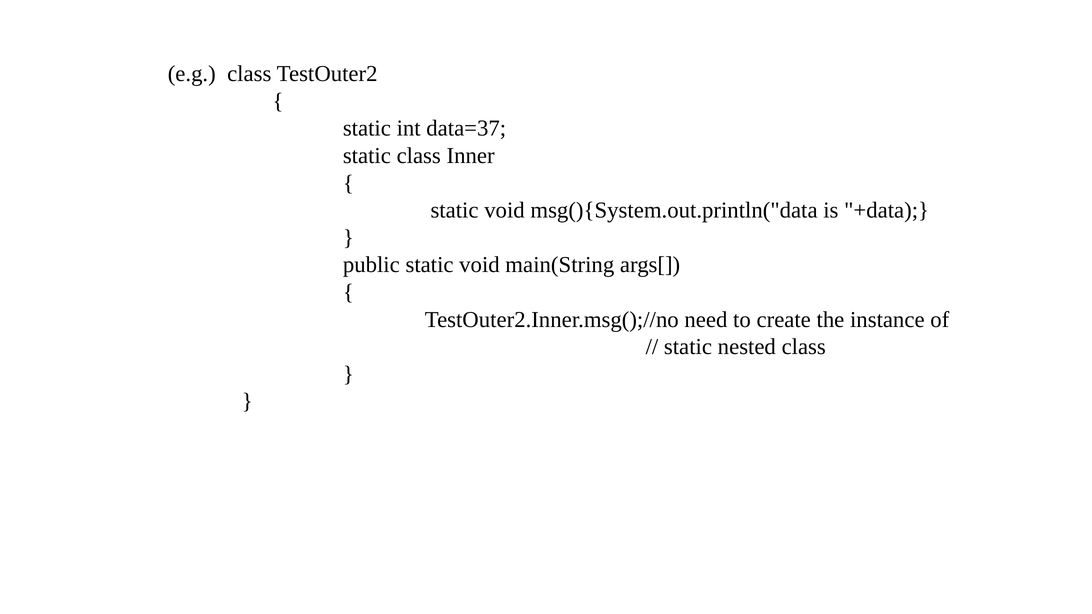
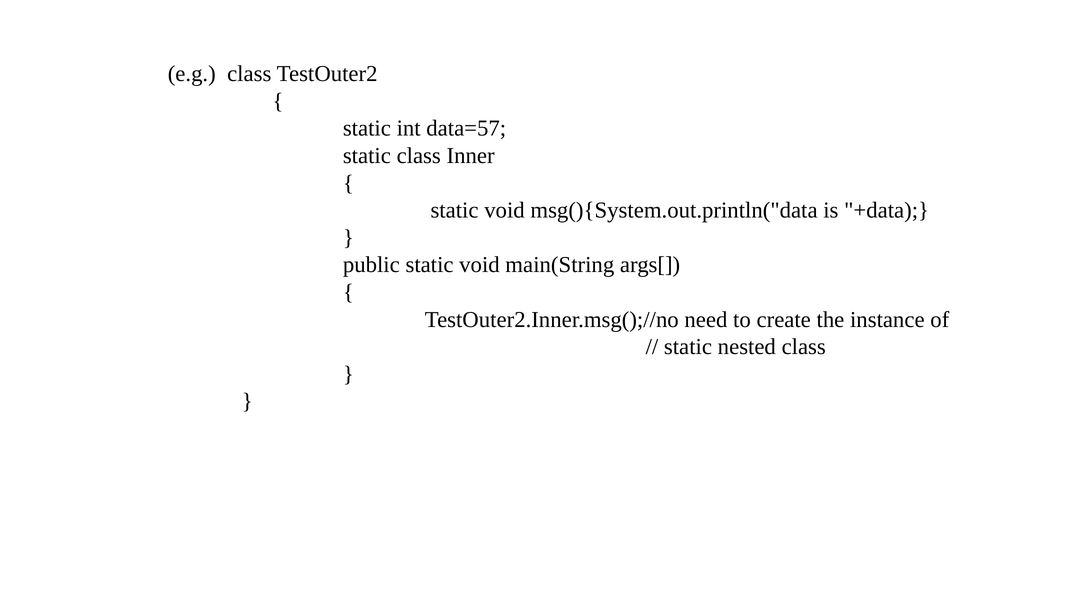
data=37: data=37 -> data=57 (466, 129)
